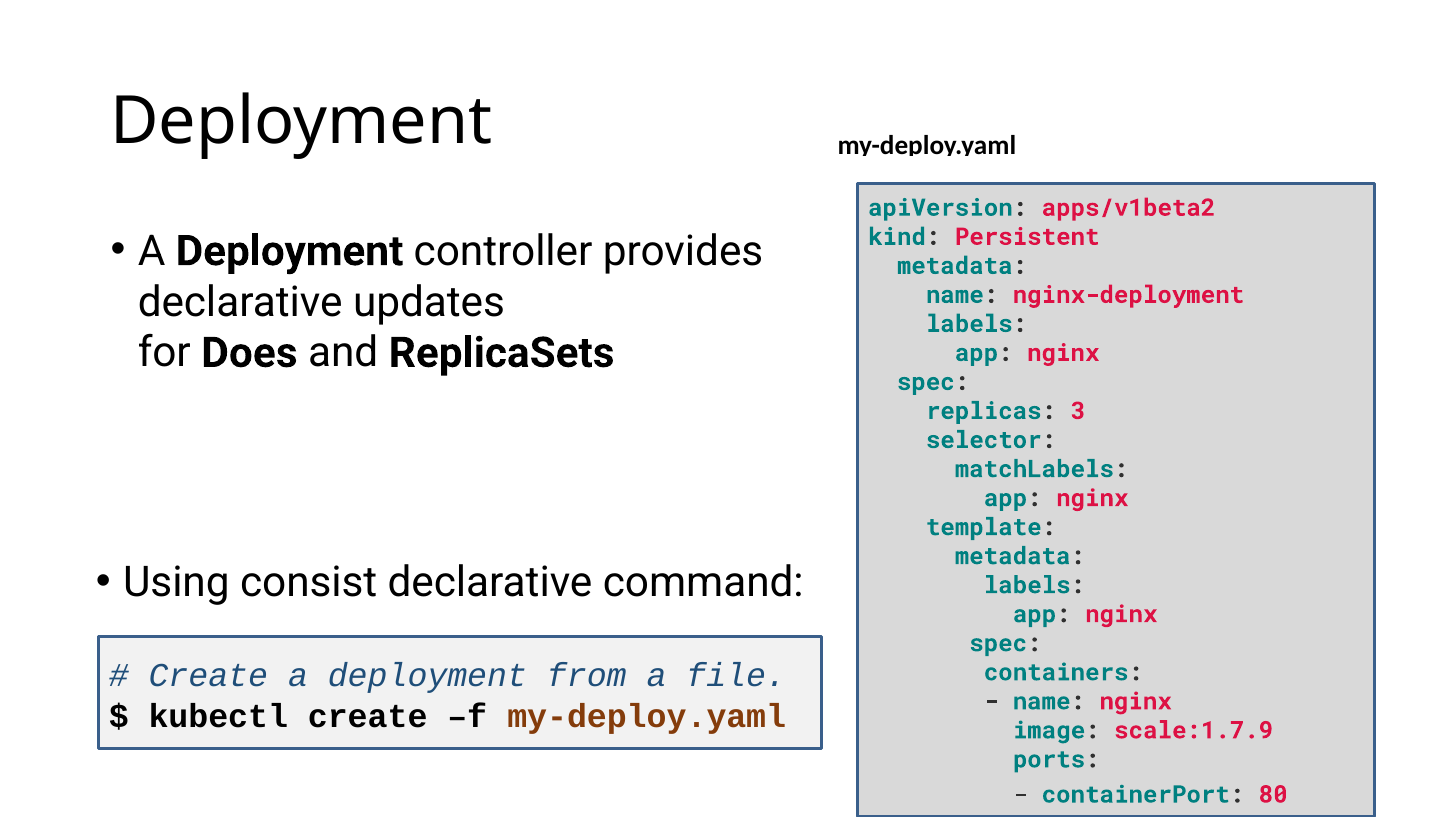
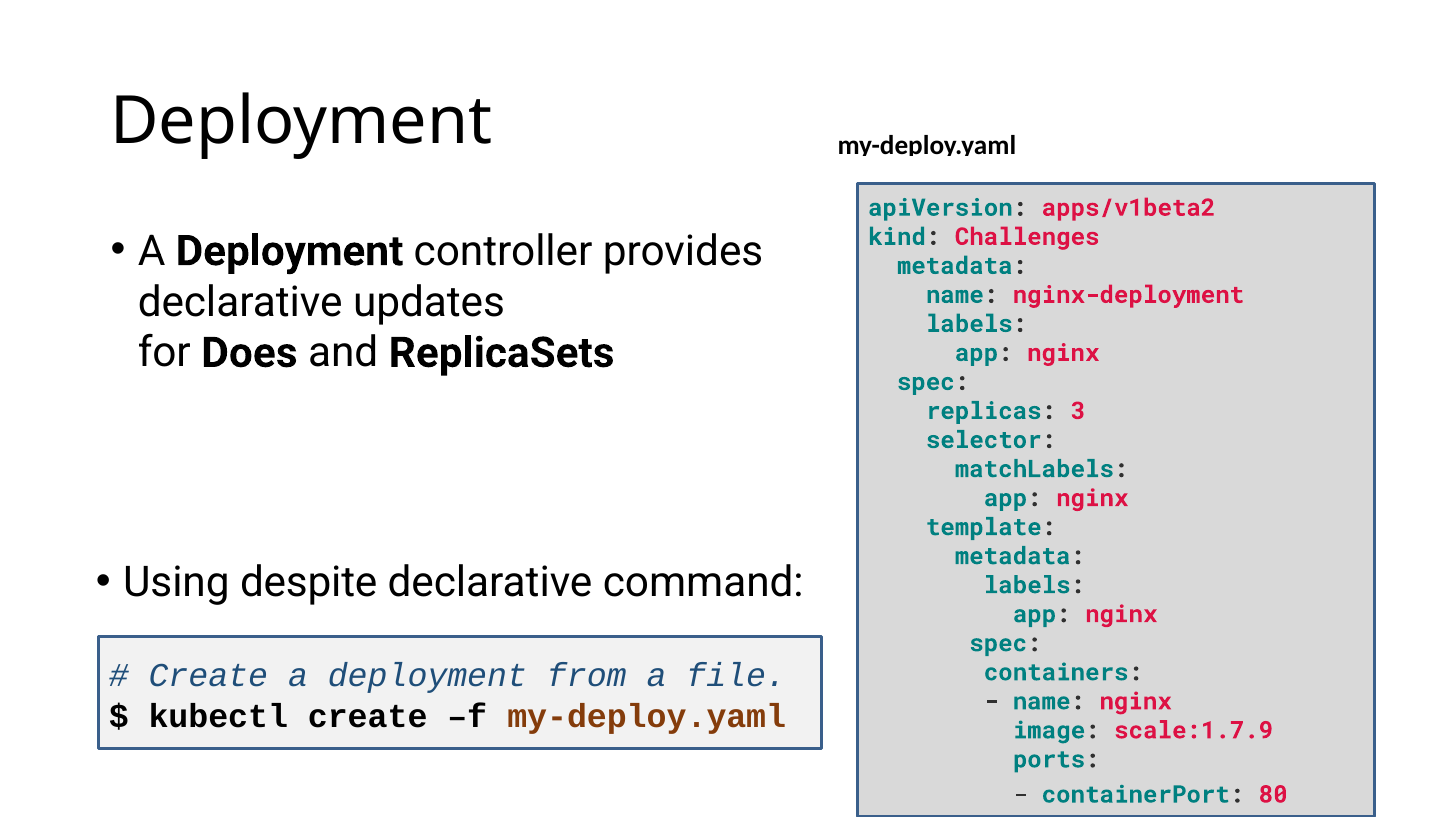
Persistent: Persistent -> Challenges (1027, 237)
consist: consist -> despite (309, 582)
